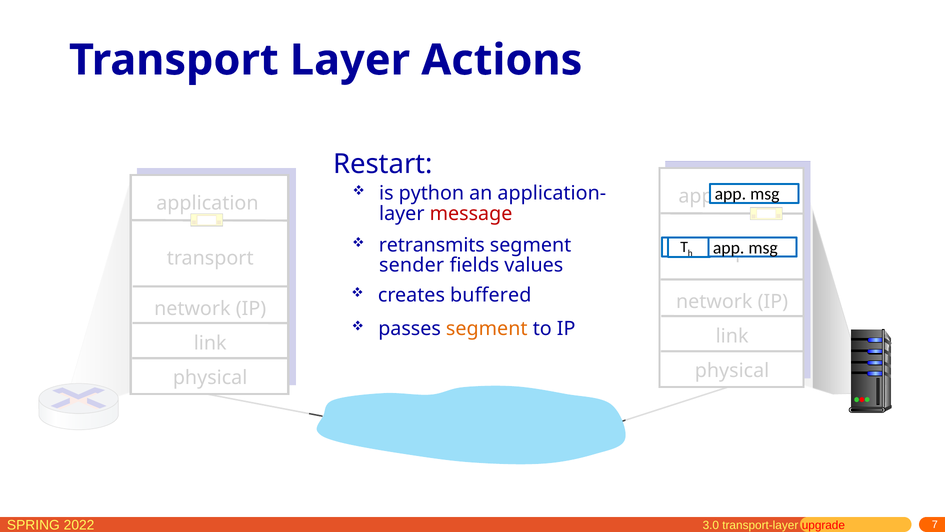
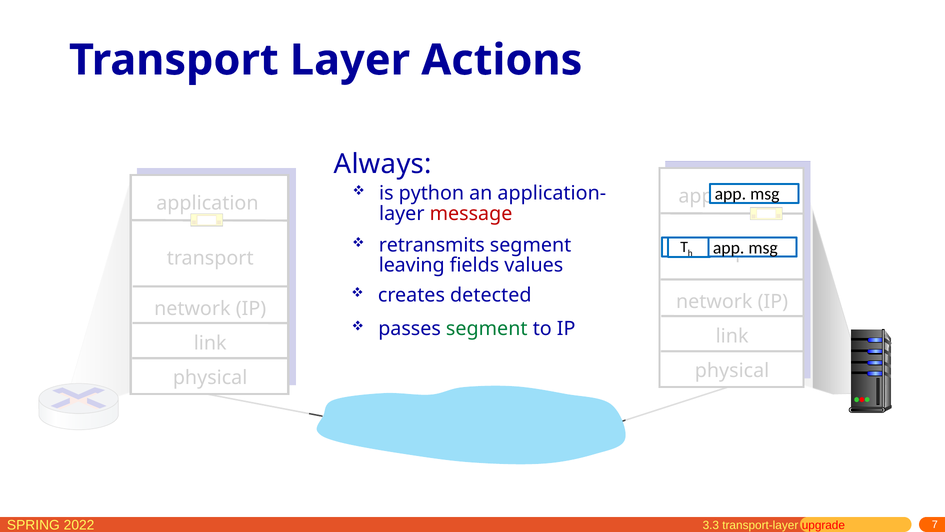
Restart: Restart -> Always (383, 164)
sender: sender -> leaving (412, 265)
buffered: buffered -> detected (491, 295)
segment colour: orange -> green (487, 329)
3.0: 3.0 -> 3.3 (711, 525)
